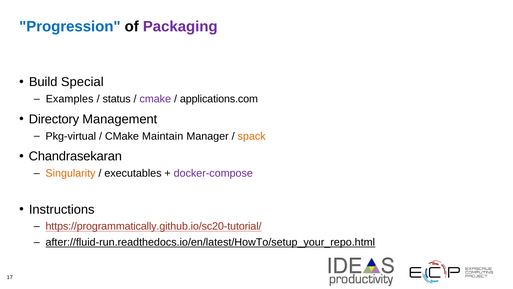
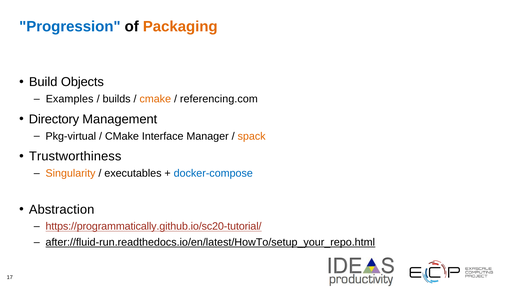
Packaging colour: purple -> orange (180, 27)
Special: Special -> Objects (82, 82)
status: status -> builds (117, 99)
cmake colour: purple -> orange (155, 99)
applications.com: applications.com -> referencing.com (219, 99)
Maintain: Maintain -> Interface (163, 136)
Chandrasekaran: Chandrasekaran -> Trustworthiness (75, 156)
docker-compose colour: purple -> blue (213, 173)
Instructions: Instructions -> Abstraction (62, 209)
